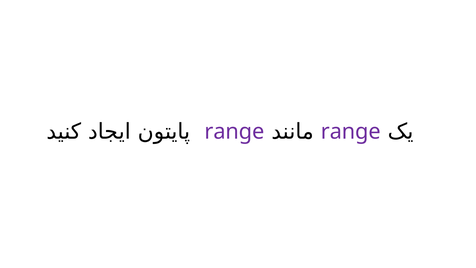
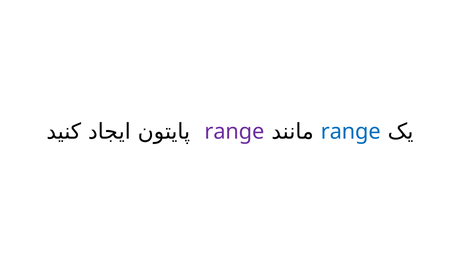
range colour: purple -> blue (351, 131)
